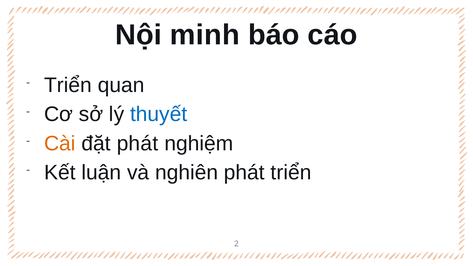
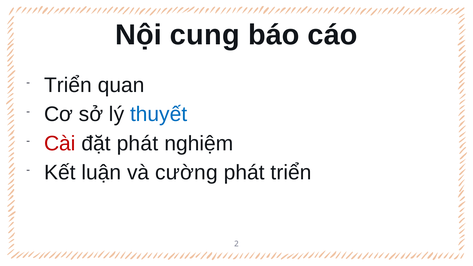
minh: minh -> cung (205, 35)
Cài colour: orange -> red (60, 143)
nghiên: nghiên -> cường (186, 173)
